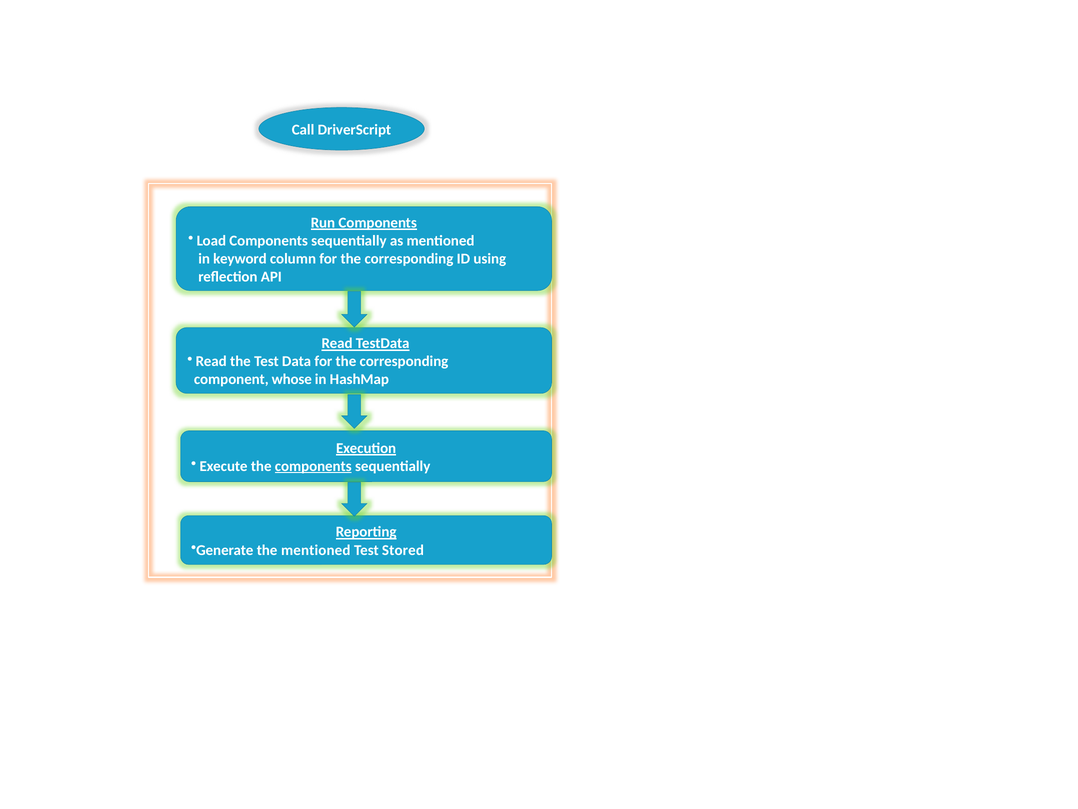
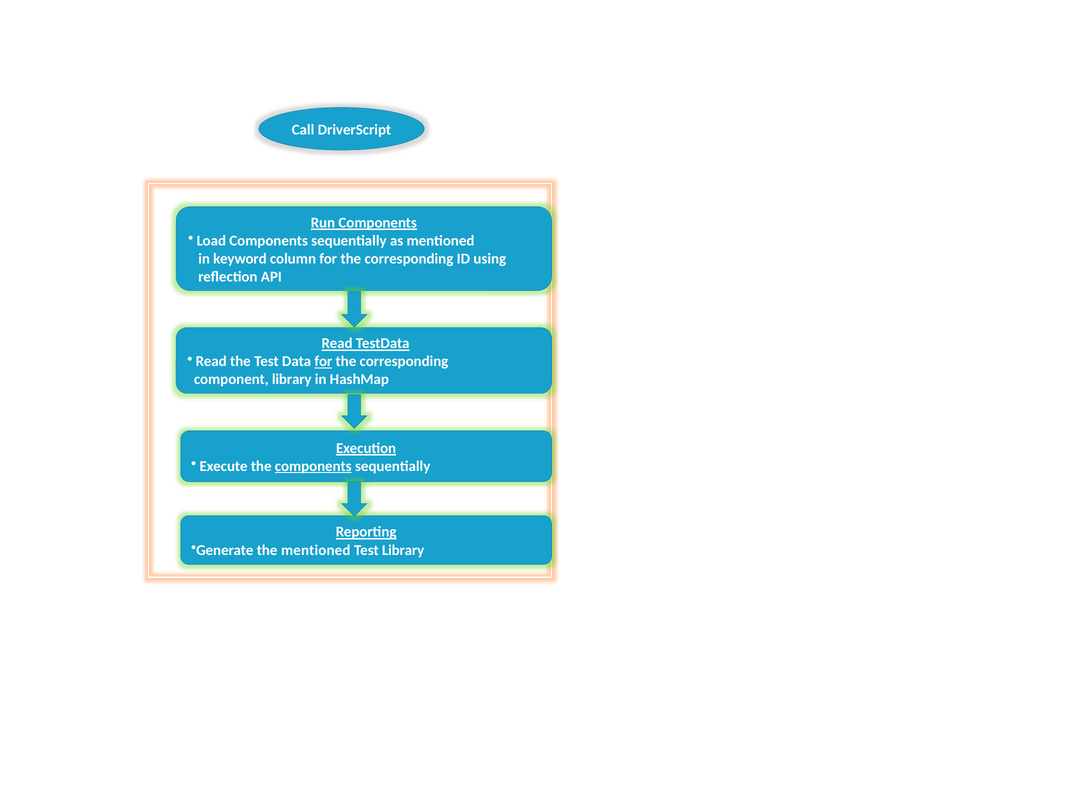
for underline: none -> present (323, 361)
component whose: whose -> library (292, 379)
Test Stored: Stored -> Library (403, 550)
